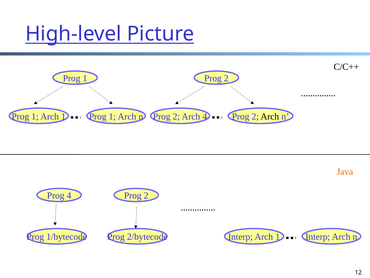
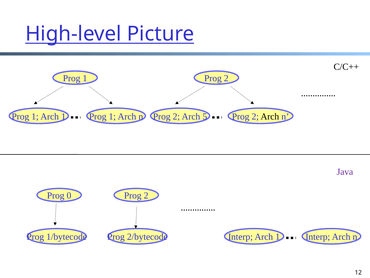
Arch 4: 4 -> 5 (205, 116)
Java colour: orange -> purple (345, 171)
Prog 4: 4 -> 0 (69, 195)
